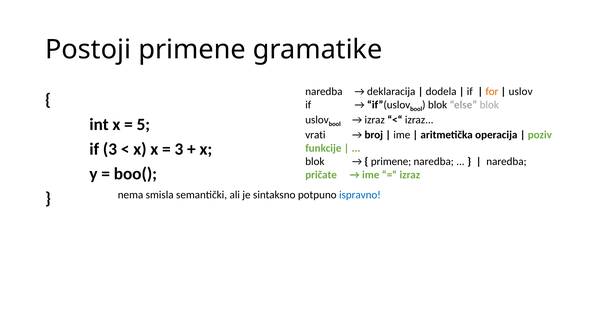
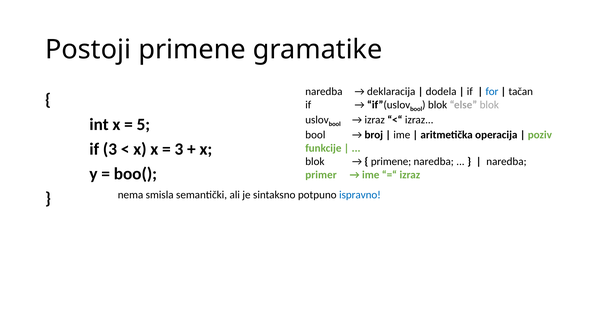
for colour: orange -> blue (492, 92)
uslov: uslov -> tačan (521, 92)
vrati: vrati -> bool (315, 135)
pričate: pričate -> primer (321, 175)
